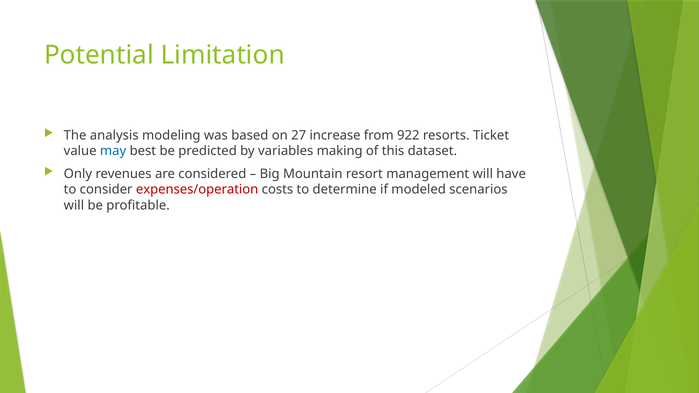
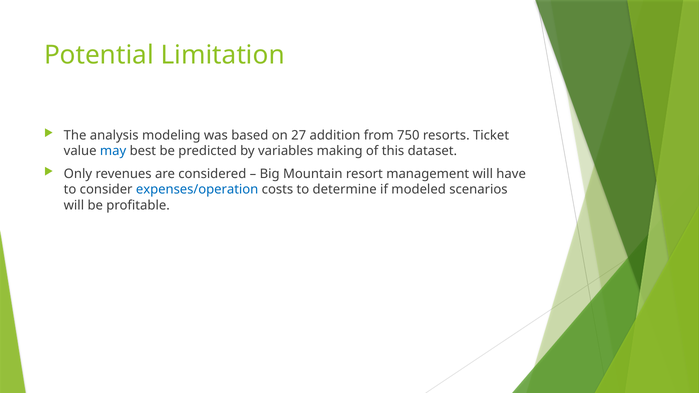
increase: increase -> addition (335, 135)
922: 922 -> 750 (408, 135)
expenses/operation colour: red -> blue (197, 190)
